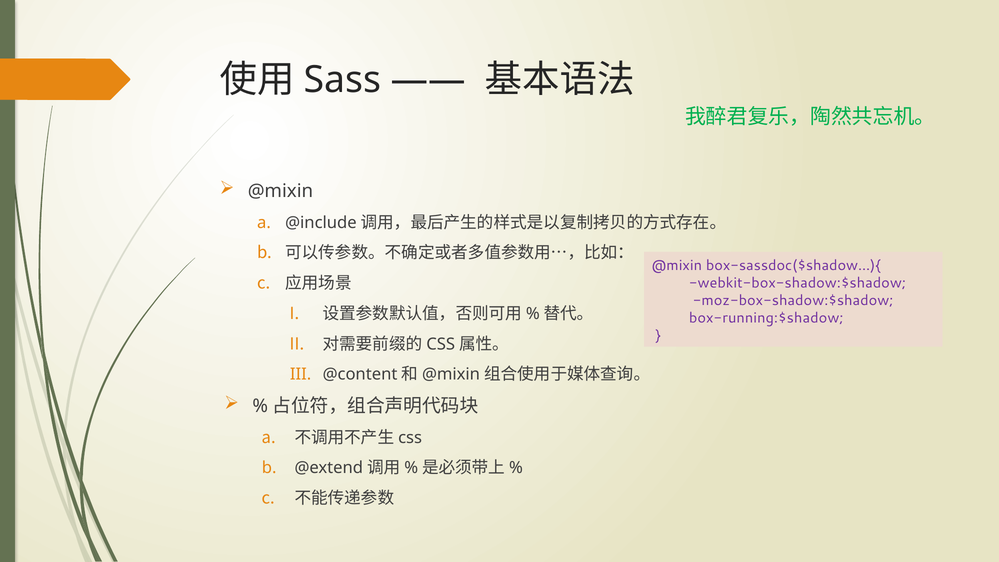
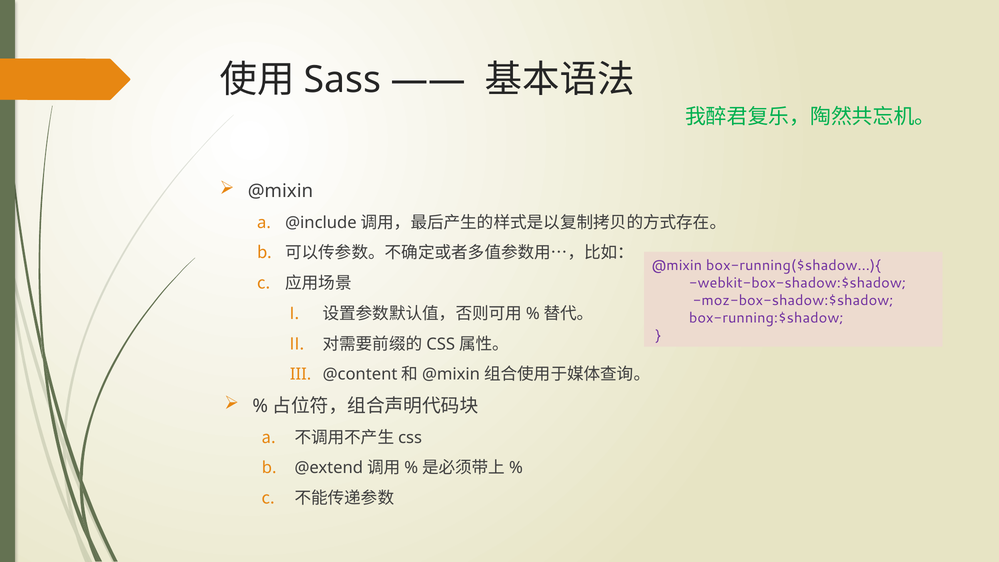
box-sassdoc($shadow...){: box-sassdoc($shadow...){ -> box-running($shadow...){ (793, 265)
